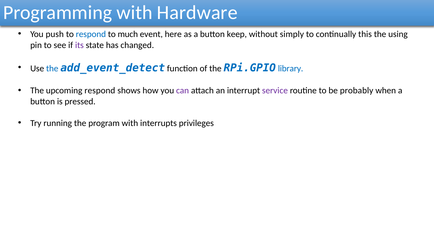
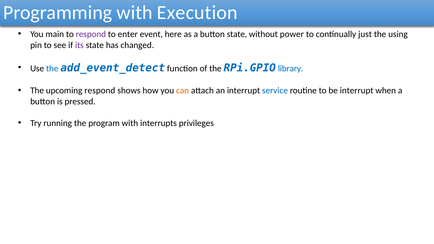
Hardware: Hardware -> Execution (197, 13)
push: push -> main (55, 34)
respond colour: blue -> purple (91, 34)
much: much -> enter (128, 34)
button keep: keep -> state (237, 34)
simply: simply -> power (292, 34)
this: this -> just (365, 34)
can colour: purple -> orange (183, 91)
service colour: purple -> blue (275, 91)
be probably: probably -> interrupt (357, 91)
